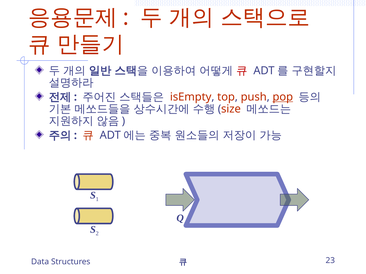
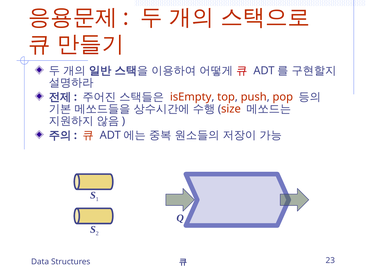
pop underline: present -> none (283, 97)
